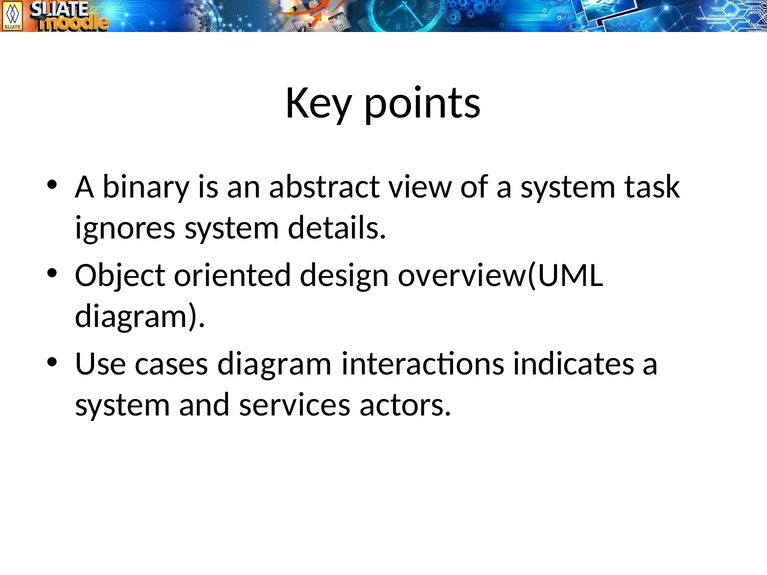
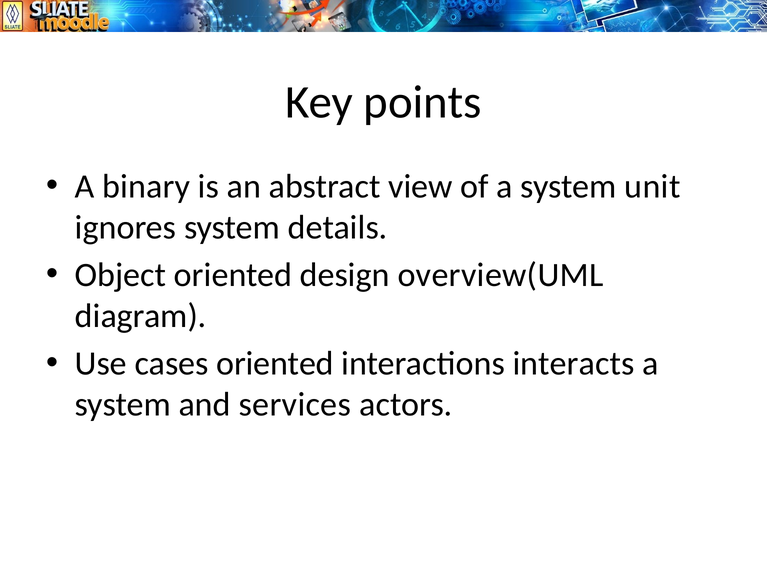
task: task -> unit (652, 186)
cases diagram: diagram -> oriented (275, 364)
indicates: indicates -> interacts (574, 364)
